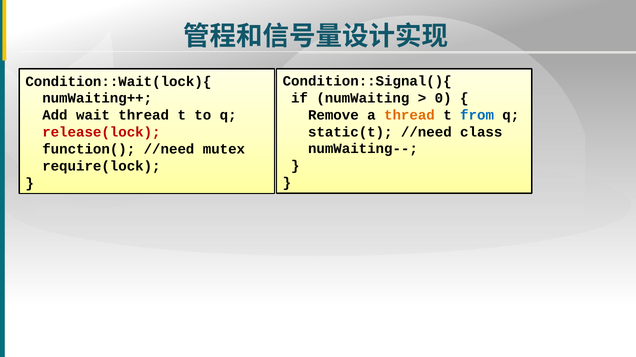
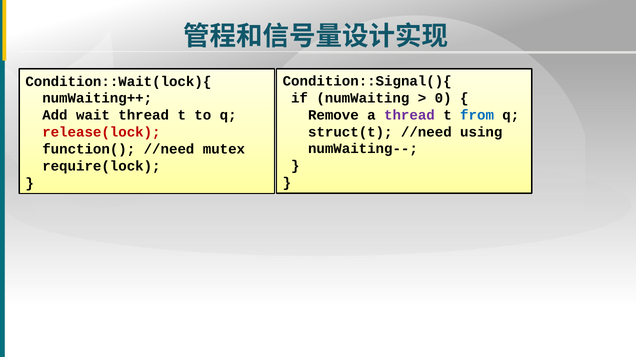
thread colour: orange -> purple (409, 115)
static(t: static(t -> struct(t (350, 132)
class: class -> using (481, 132)
